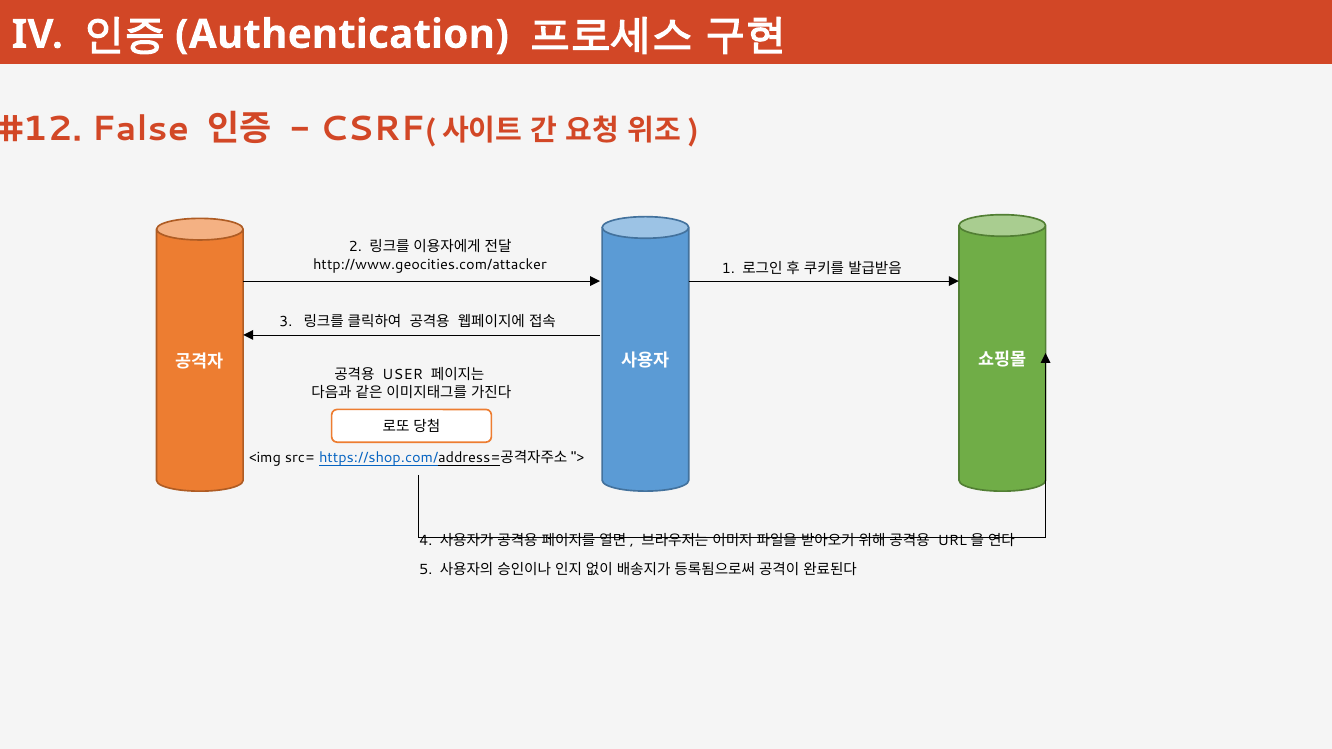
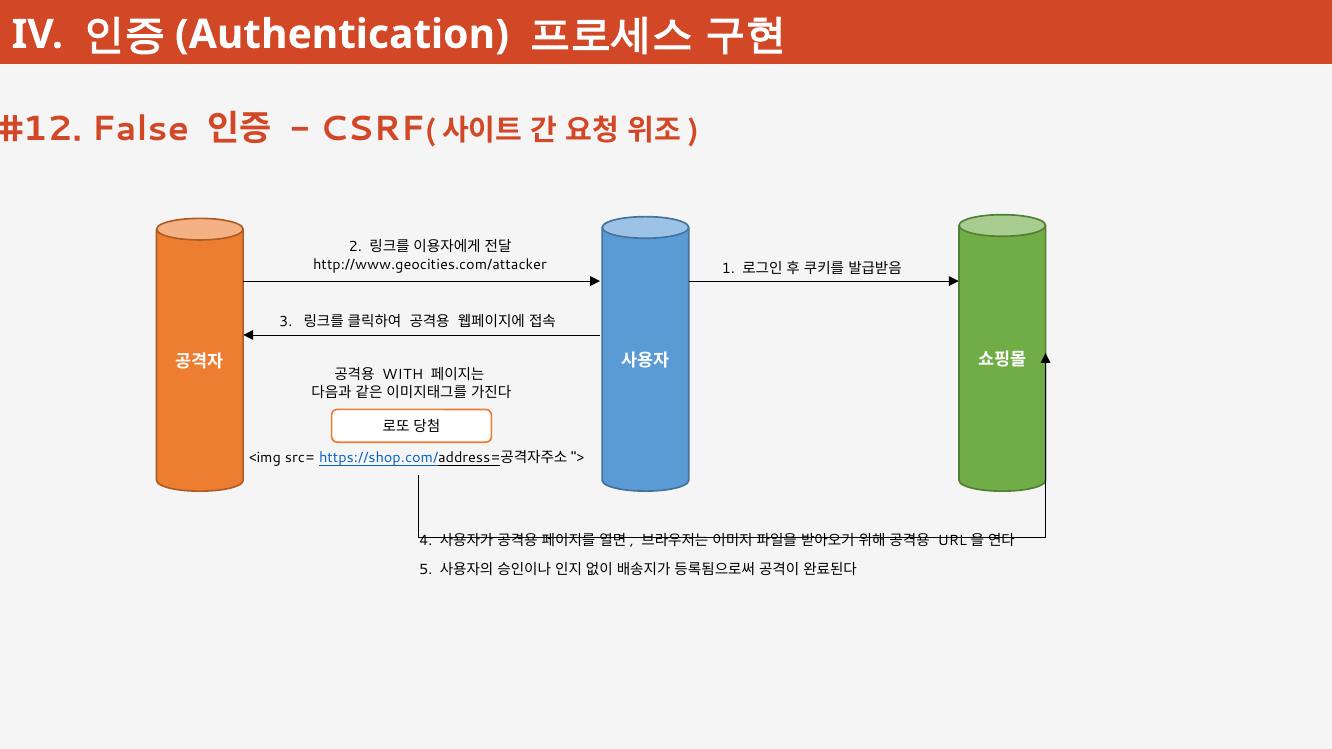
USER: USER -> WITH (403, 375)
